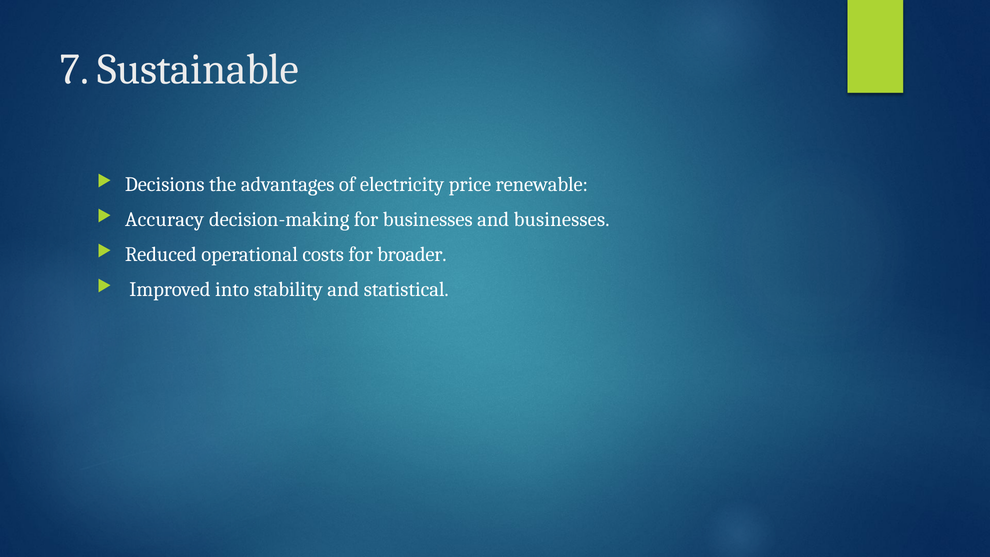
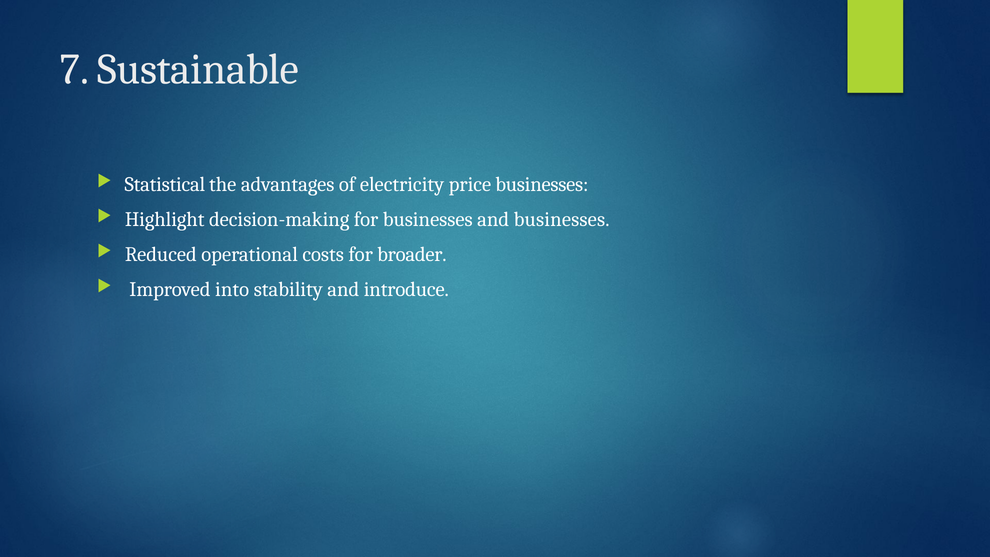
Decisions: Decisions -> Statistical (165, 184)
price renewable: renewable -> businesses (542, 184)
Accuracy: Accuracy -> Highlight (165, 219)
statistical: statistical -> introduce (406, 289)
